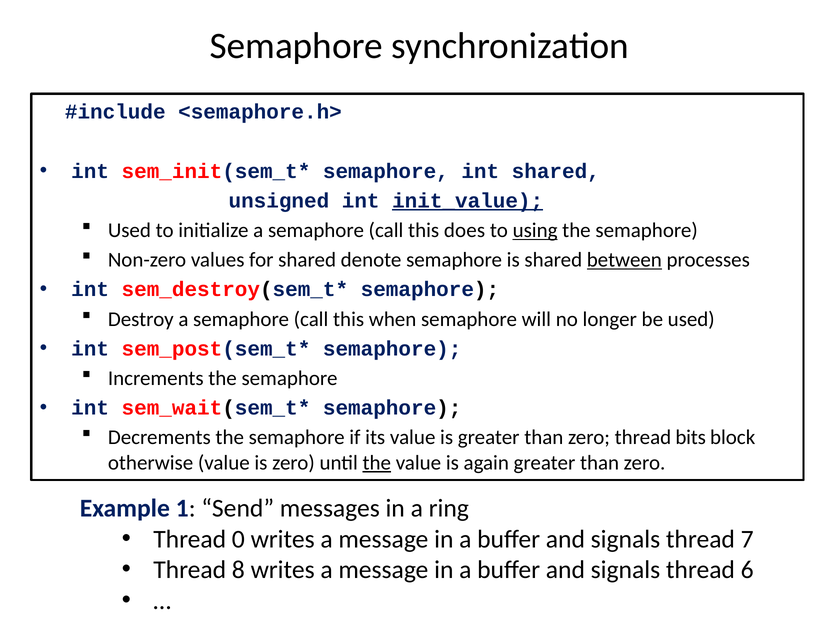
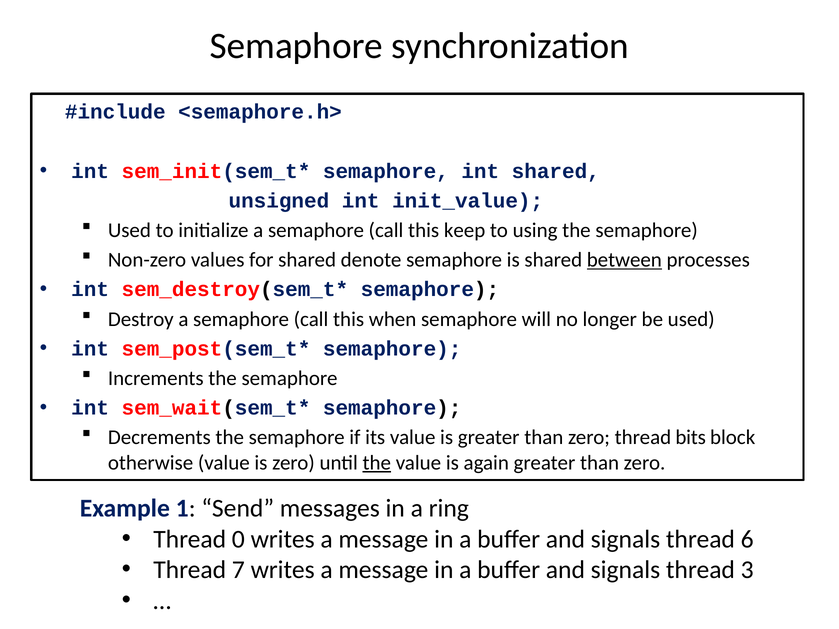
init_value underline: present -> none (468, 201)
does: does -> keep (465, 230)
using underline: present -> none (535, 230)
7: 7 -> 6 (747, 539)
8: 8 -> 7 (238, 570)
6: 6 -> 3 (747, 570)
